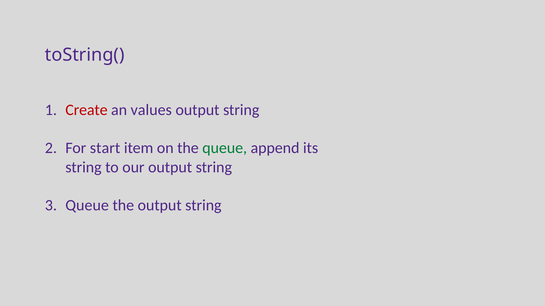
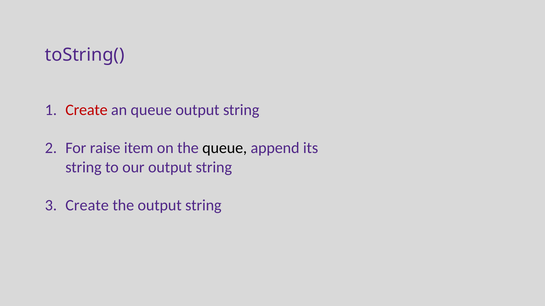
an values: values -> queue (151, 110)
start: start -> raise (105, 148)
queue colour: green -> black (225, 148)
Queue: Queue -> Create (87, 206)
